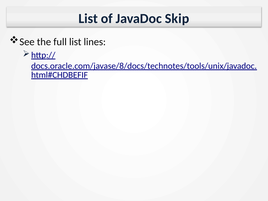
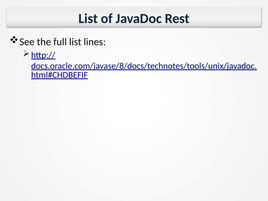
Skip: Skip -> Rest (177, 19)
